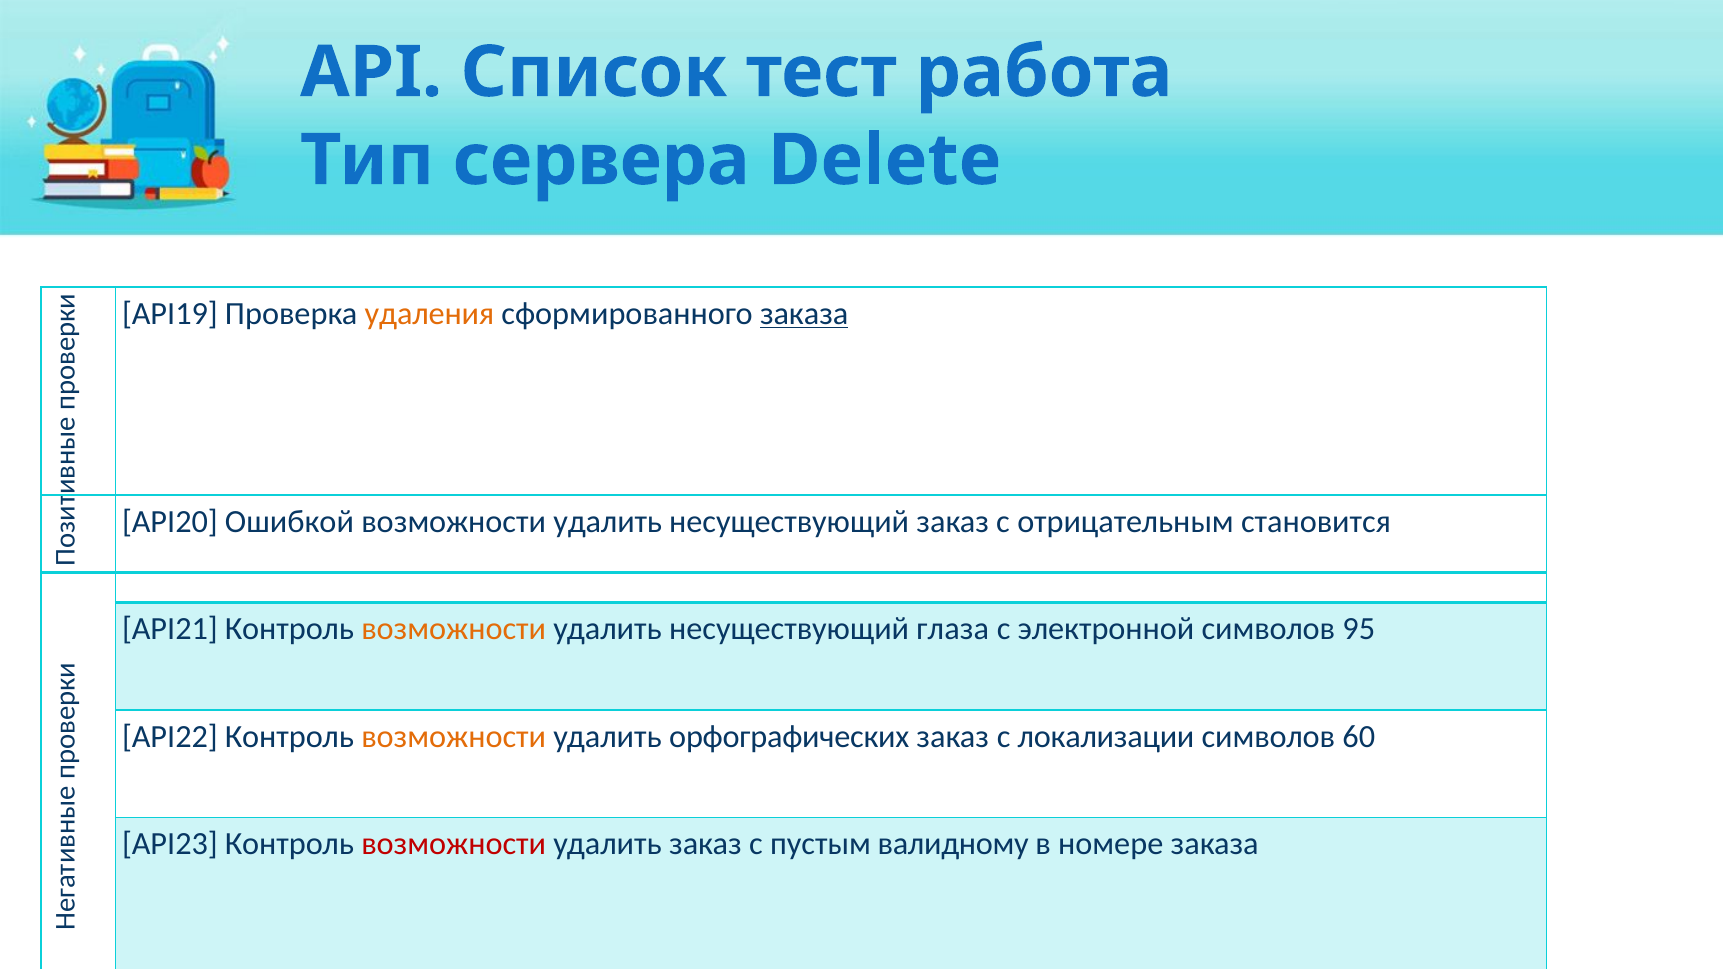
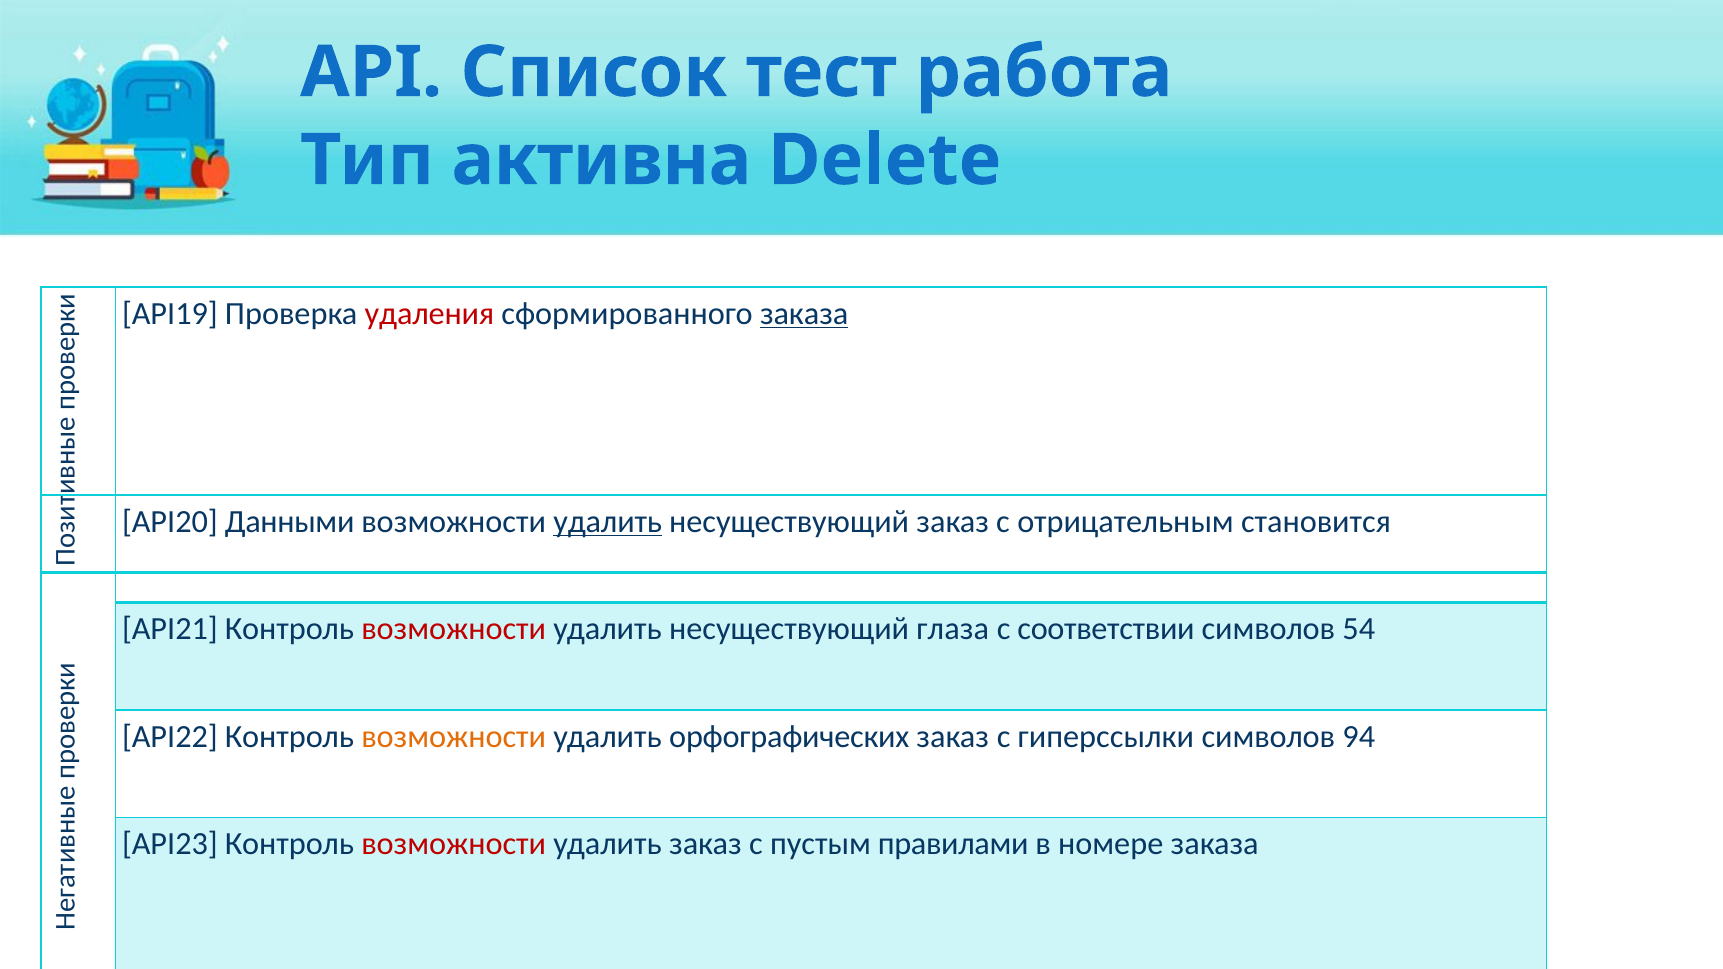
сервера: сервера -> активна (601, 160)
удаления colour: orange -> red (430, 314)
Ошибкой: Ошибкой -> Данными (290, 522)
удалить underline: none -> present (608, 522)
возможности colour: orange -> red (454, 629)
электронной: электронной -> соответствии (1106, 629)
95: 95 -> 54 (1359, 629)
локализации: локализации -> гиперссылки (1106, 737)
60: 60 -> 94 (1359, 737)
валидному: валидному -> правилами (953, 844)
